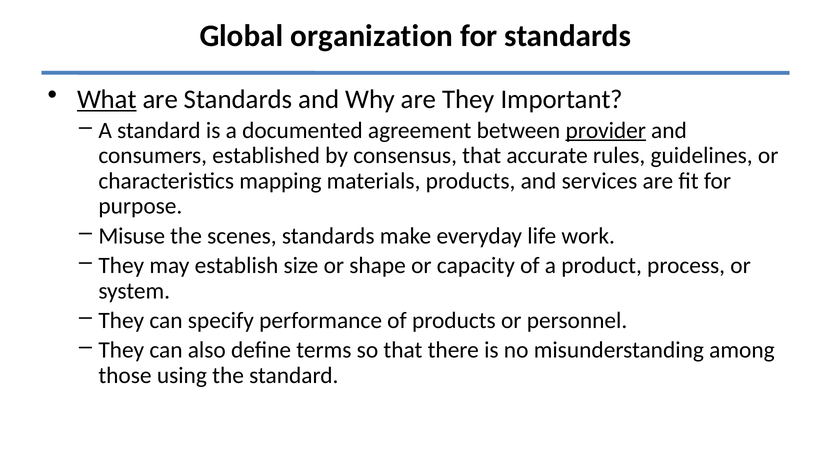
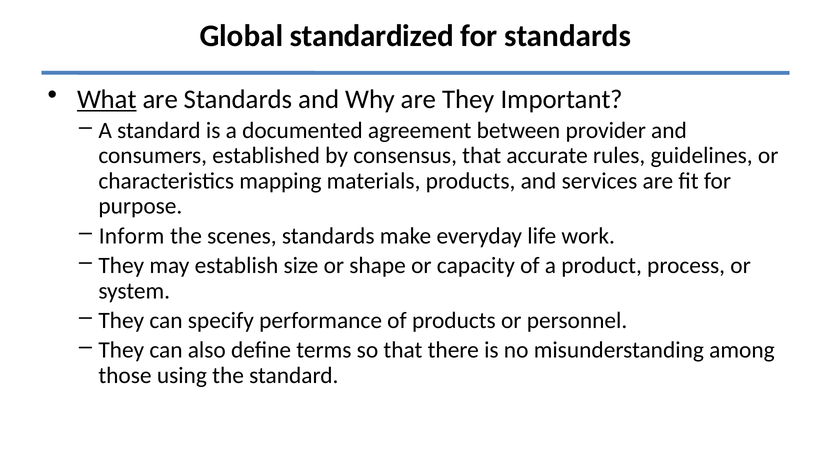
organization: organization -> standardized (372, 36)
provider underline: present -> none (606, 130)
Misuse: Misuse -> Inform (132, 236)
